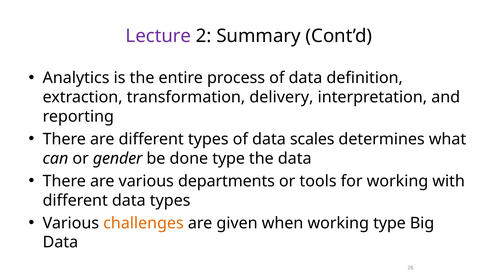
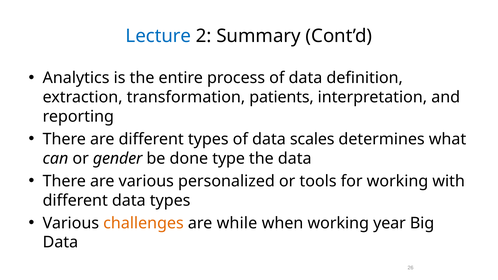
Lecture colour: purple -> blue (158, 36)
delivery: delivery -> patients (282, 97)
departments: departments -> personalized (226, 181)
given: given -> while (237, 223)
working type: type -> year (389, 223)
